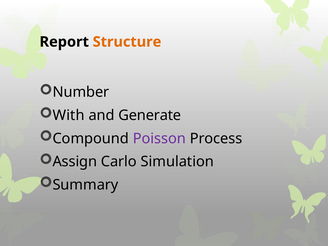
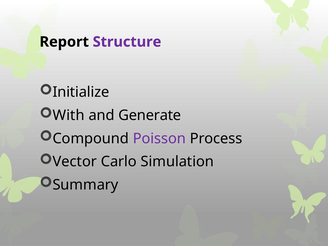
Structure colour: orange -> purple (127, 42)
Number: Number -> Initialize (81, 92)
Assign: Assign -> Vector (75, 162)
